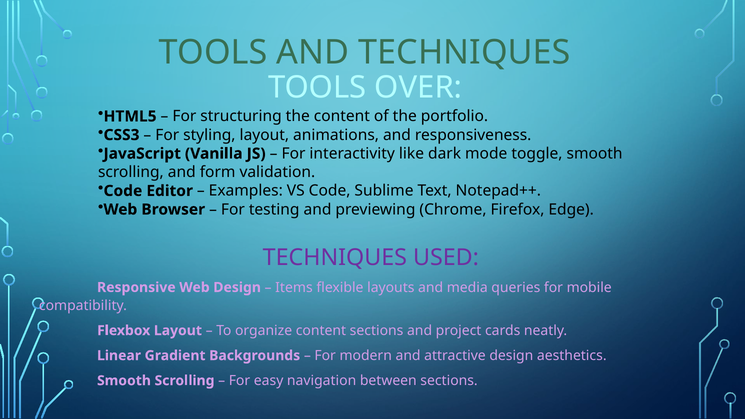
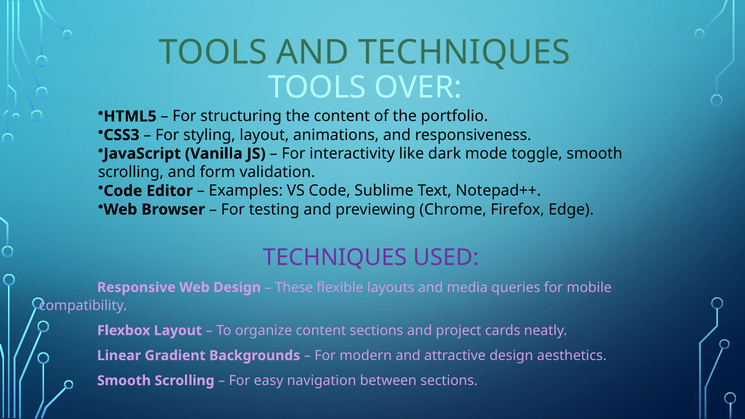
Items: Items -> These (294, 287)
